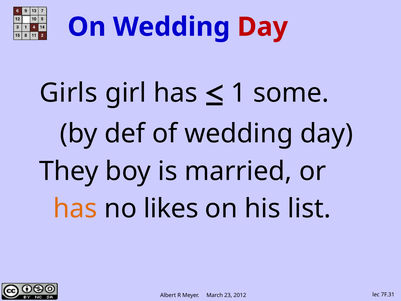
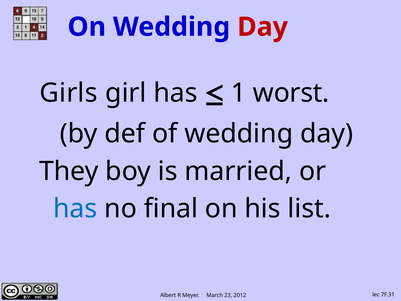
some: some -> worst (291, 93)
has colour: orange -> blue (75, 209)
likes: likes -> final (171, 209)
